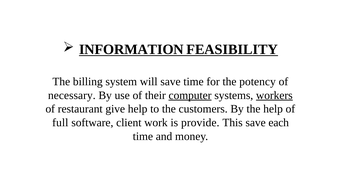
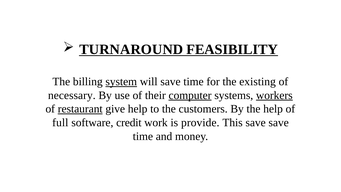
INFORMATION: INFORMATION -> TURNAROUND (131, 49)
system underline: none -> present (121, 82)
potency: potency -> existing (258, 82)
restaurant underline: none -> present (80, 109)
client: client -> credit (129, 123)
save each: each -> save (279, 123)
